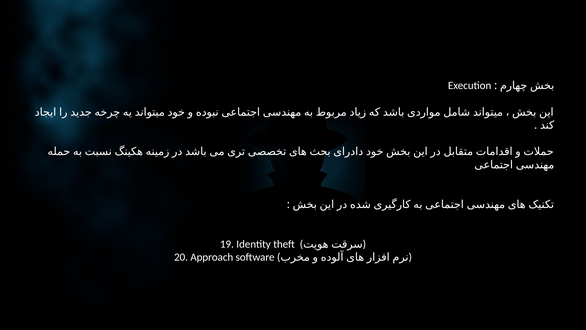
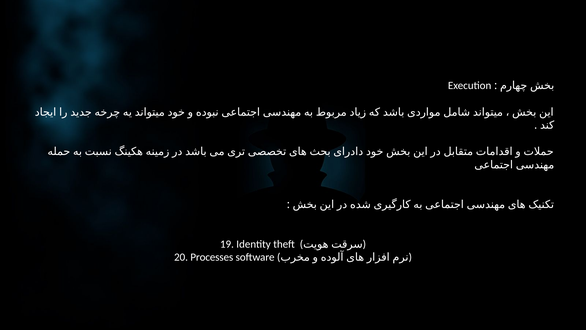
Approach: Approach -> Processes (212, 257)
